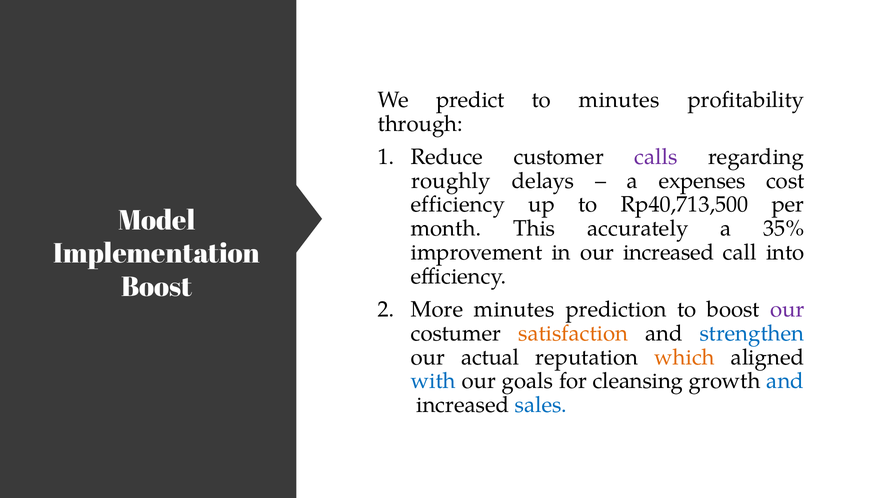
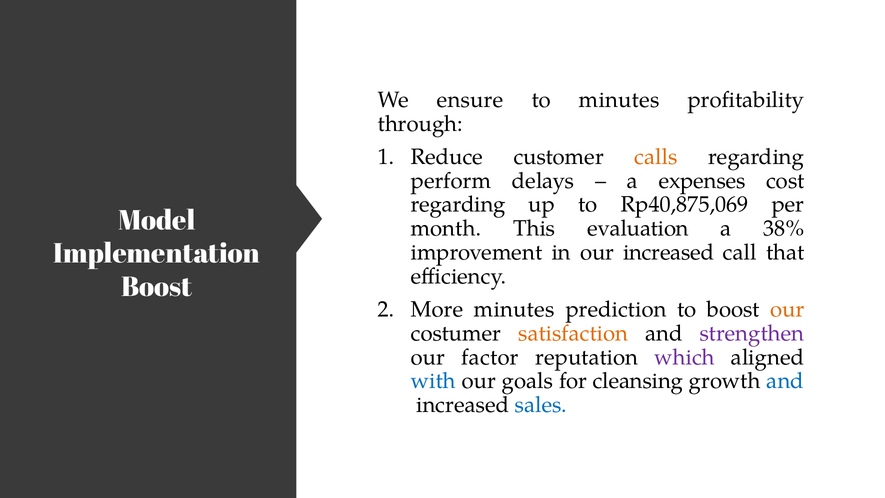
predict: predict -> ensure (470, 100)
calls colour: purple -> orange (656, 157)
roughly: roughly -> perform (451, 181)
efficiency: efficiency -> regarding (458, 205)
Rp40,713,500: Rp40,713,500 -> Rp40,875,069 (684, 205)
accurately: accurately -> evaluation (638, 228)
35%: 35% -> 38% (784, 228)
into: into -> that (785, 252)
our colour: purple -> orange (787, 309)
strengthen colour: blue -> purple (752, 333)
actual: actual -> factor (490, 357)
which colour: orange -> purple (685, 357)
